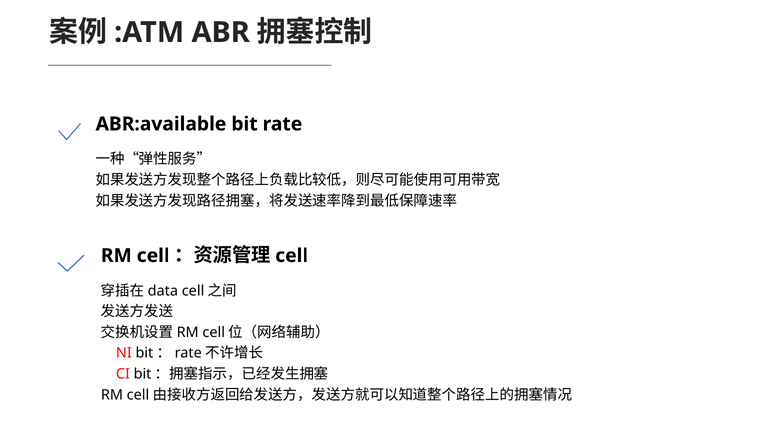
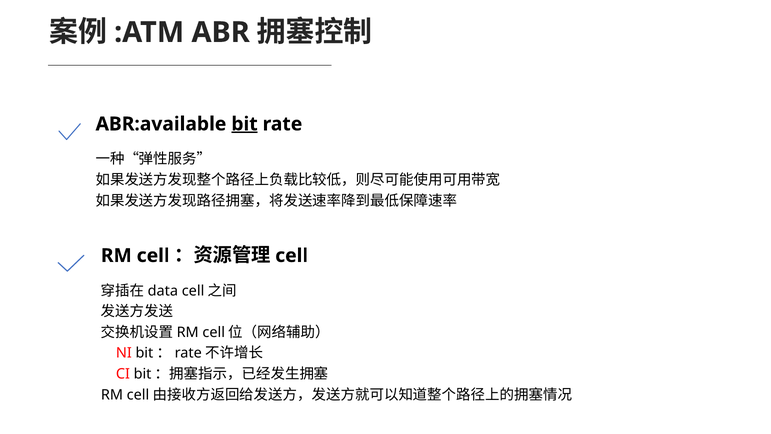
bit underline: none -> present (244, 124)
